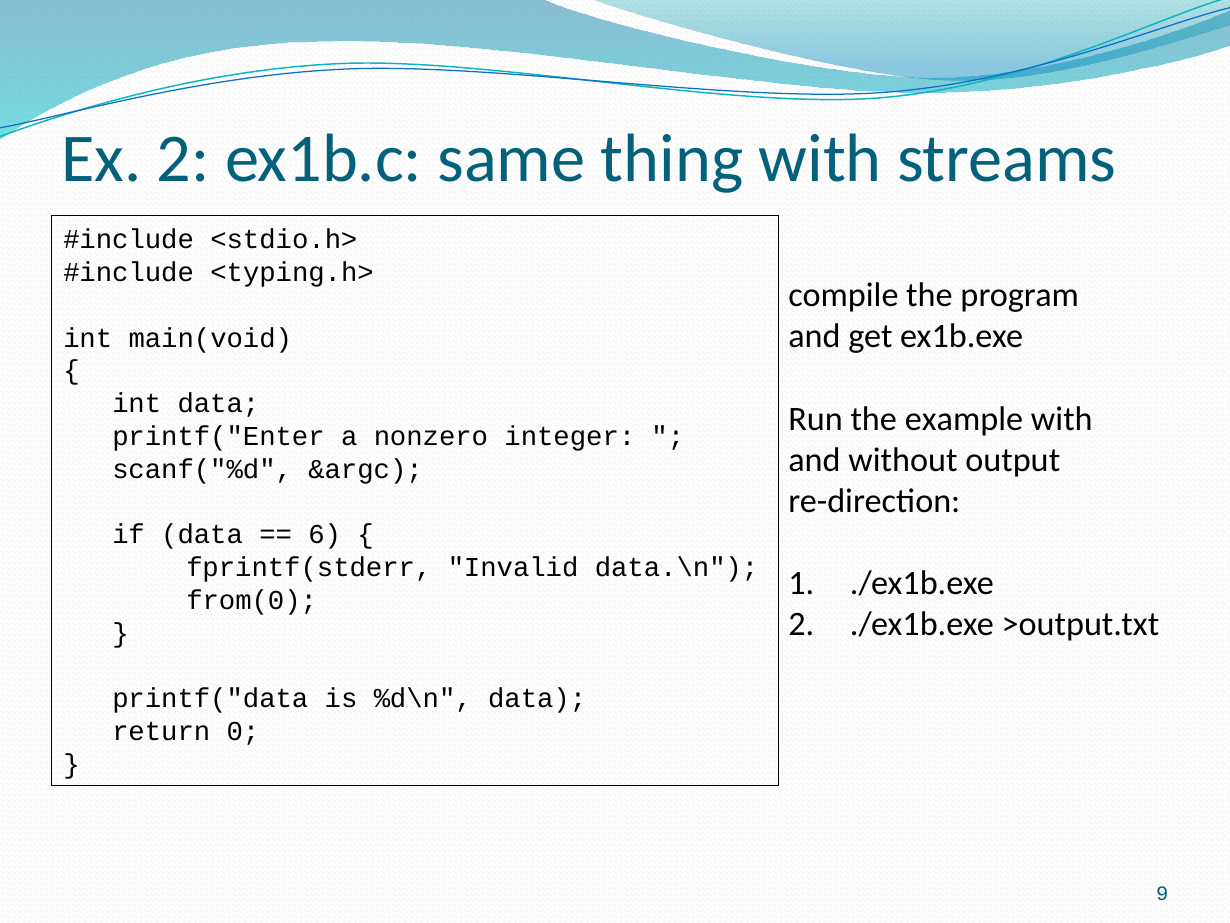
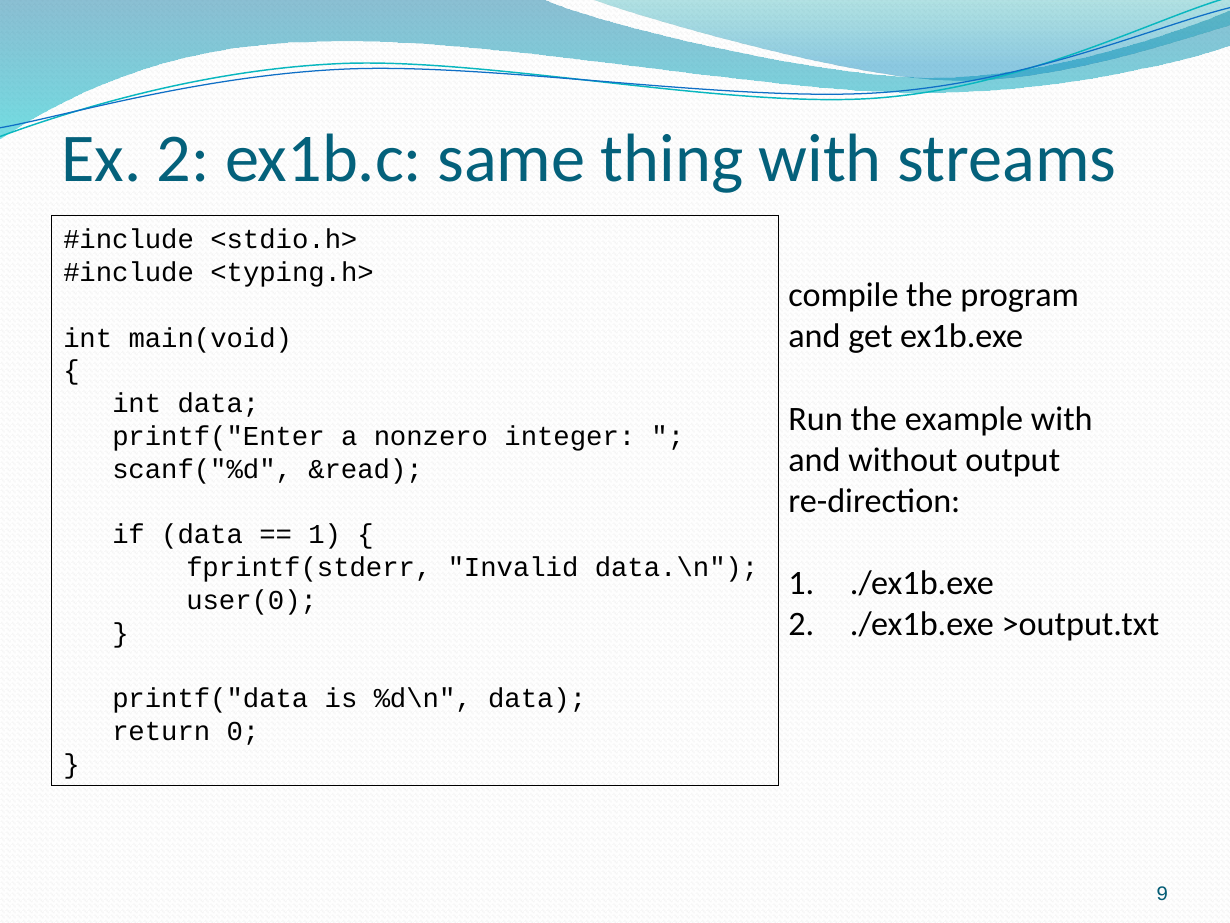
&argc: &argc -> &read (366, 469)
6: 6 -> 1 (325, 535)
from(0: from(0 -> user(0 (252, 600)
